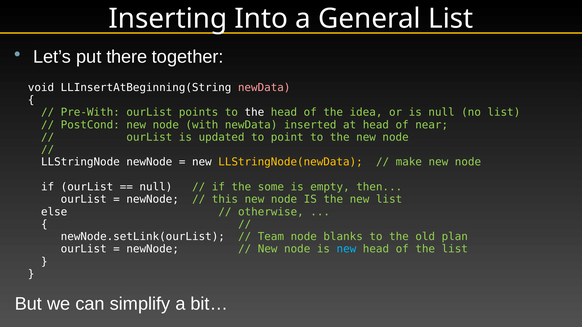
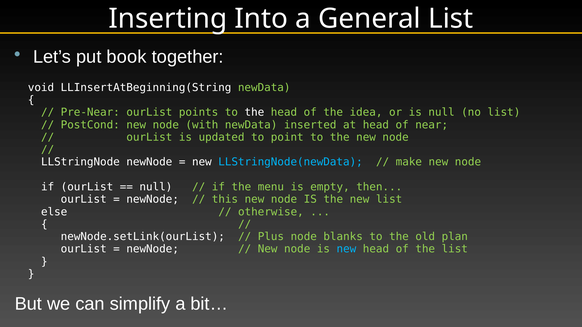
there: there -> book (127, 57)
newData colour: pink -> light green (264, 88)
Pre-With: Pre-With -> Pre-Near (90, 112)
LLStringNode(newData colour: yellow -> light blue (291, 162)
some: some -> menu (271, 187)
Team: Team -> Plus (271, 237)
